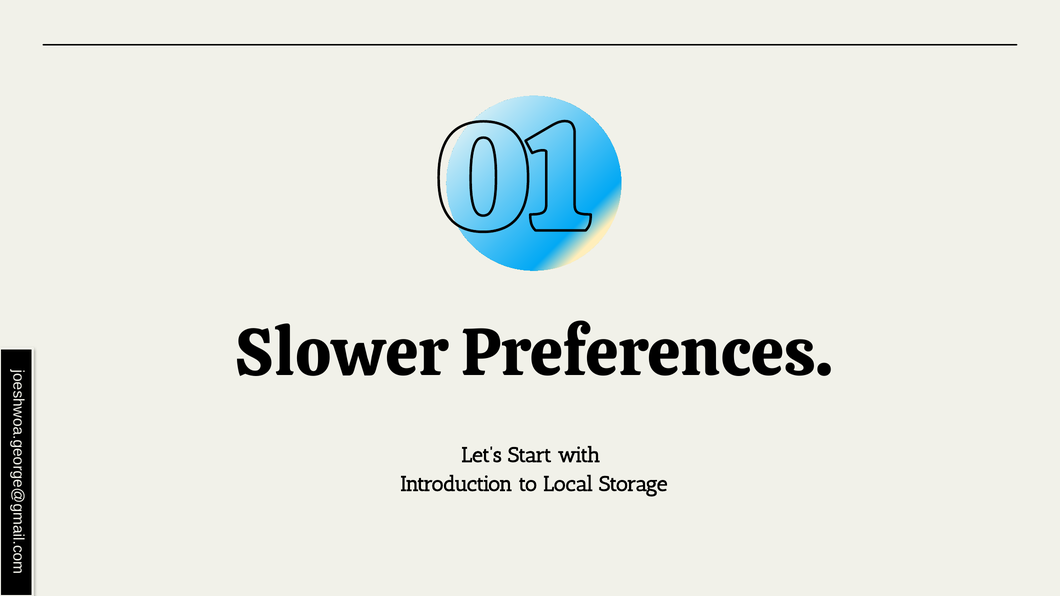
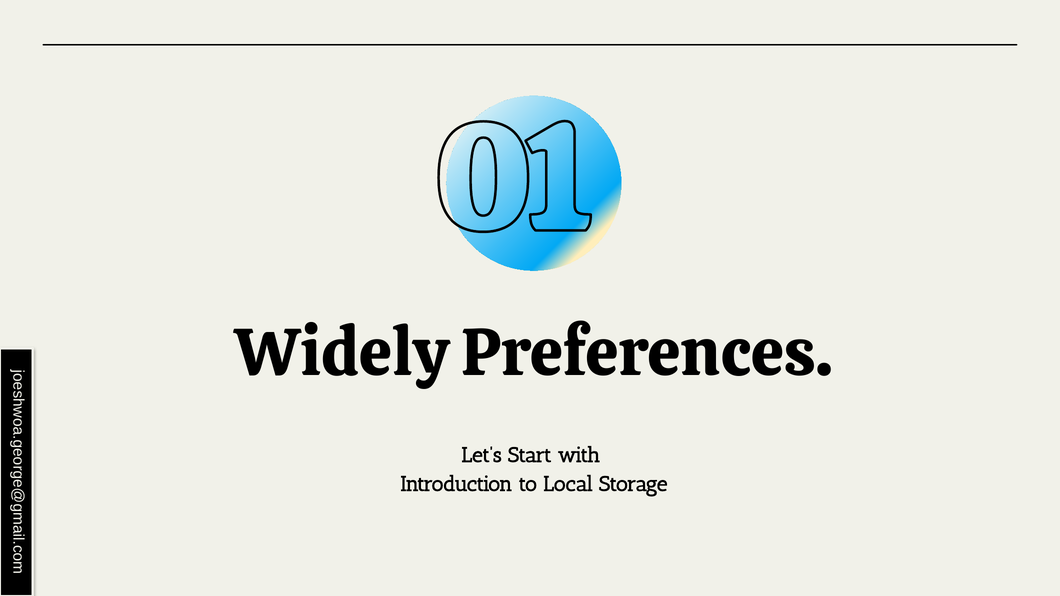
Slower: Slower -> Widely (342, 353)
